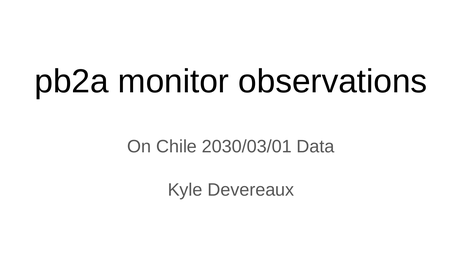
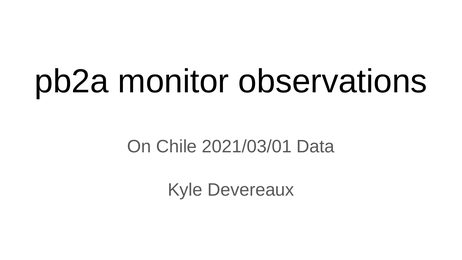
2030/03/01: 2030/03/01 -> 2021/03/01 (247, 147)
